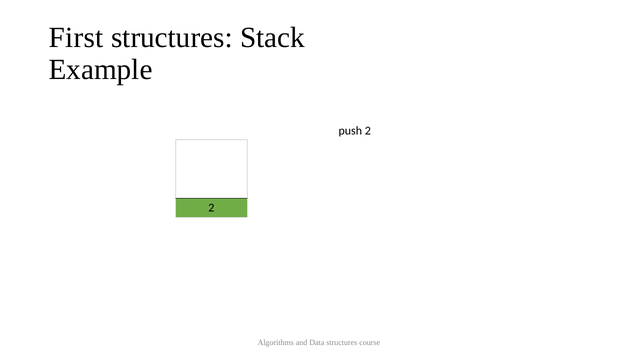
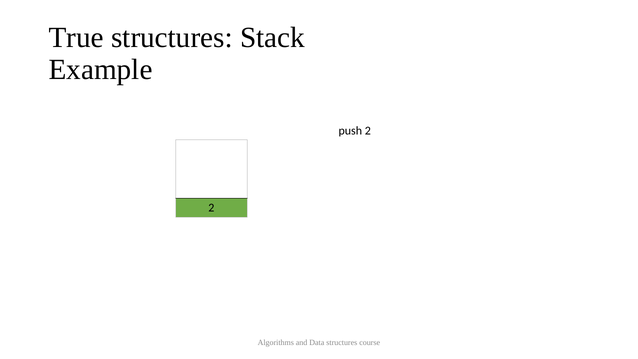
First: First -> True (76, 38)
